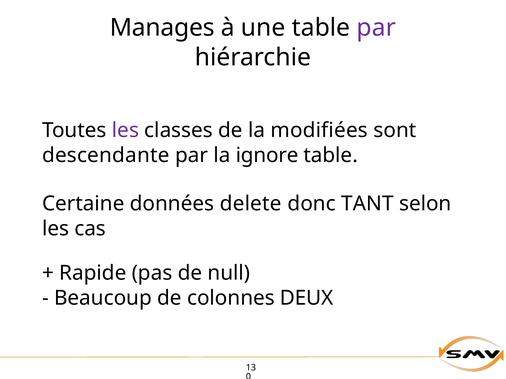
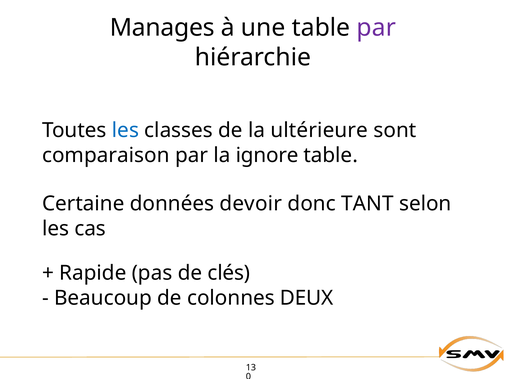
les colour: purple -> blue (125, 131)
modifiées: modifiées -> ultérieure (319, 131)
descendante: descendante -> comparaison (106, 155)
delete: delete -> devoir (251, 204)
null: null -> clés (229, 273)
